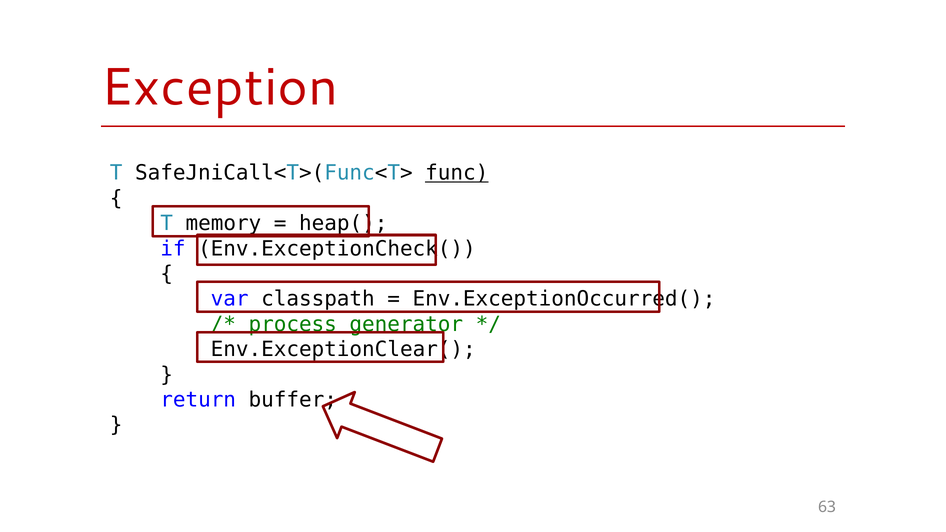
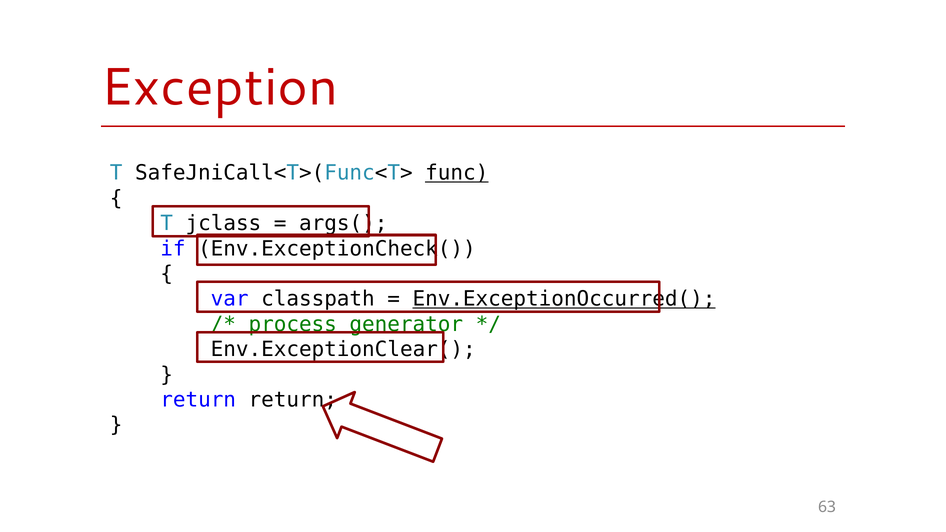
memory: memory -> jclass (223, 223)
heap(: heap( -> args( (343, 223)
Env.ExceptionOccurred( underline: none -> present (564, 299)
return buffer: buffer -> return (293, 400)
